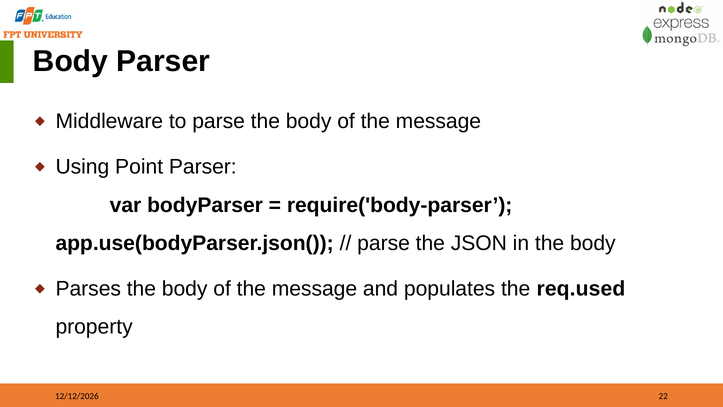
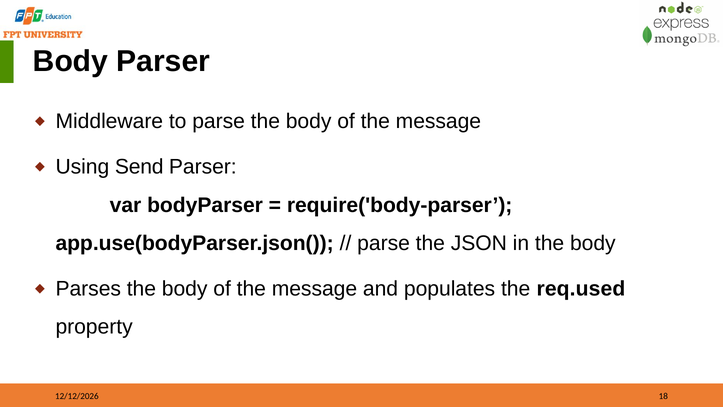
Point: Point -> Send (139, 167)
22: 22 -> 18 (663, 396)
